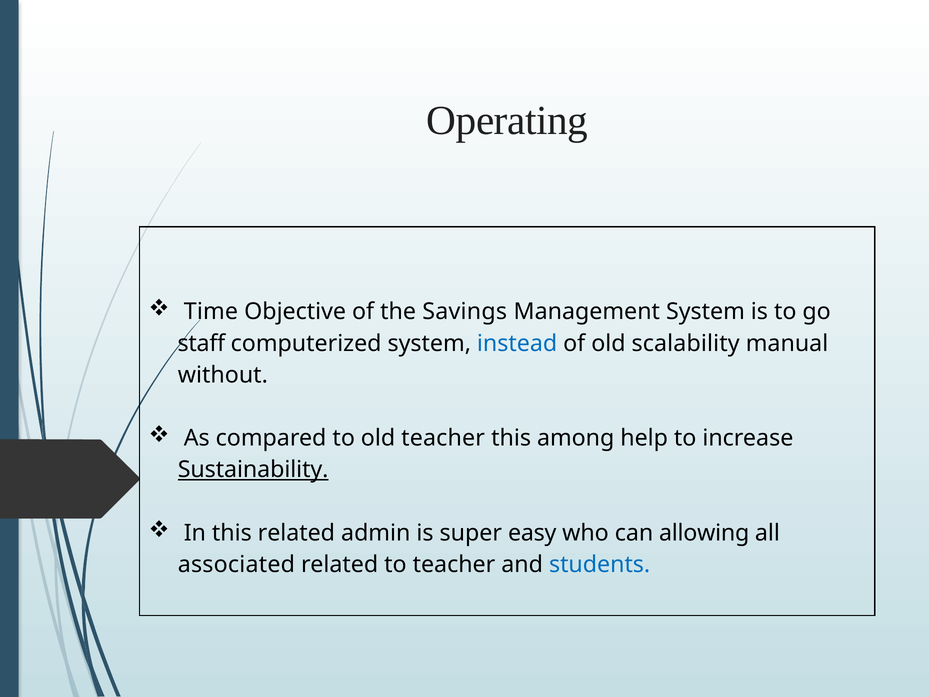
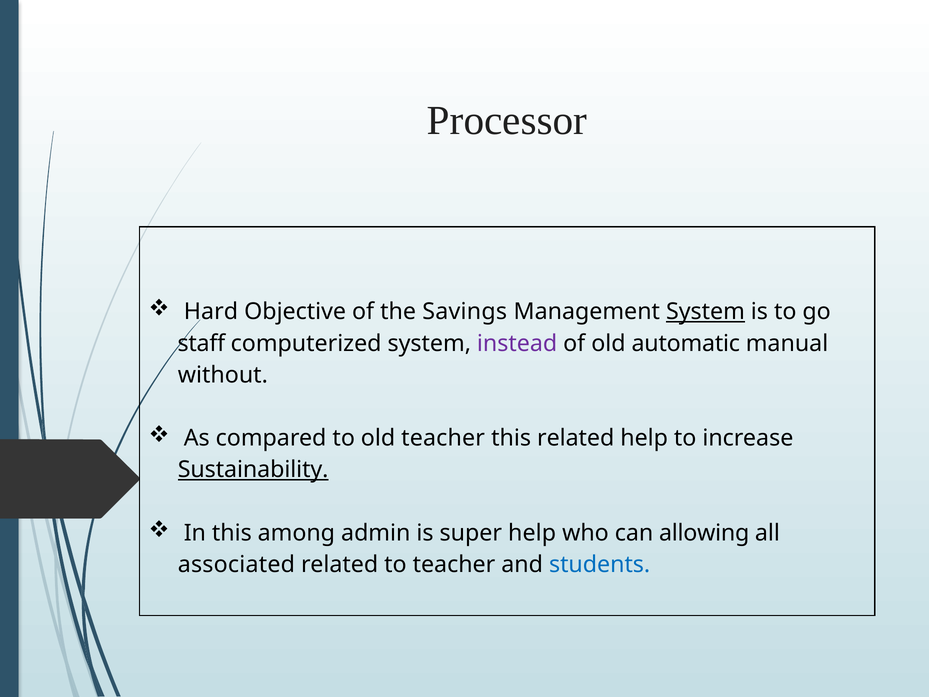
Operating: Operating -> Processor (507, 120)
Time: Time -> Hard (211, 312)
System underline: none -> present (705, 312)
instead colour: blue -> purple (517, 343)
scalability: scalability -> automatic (686, 343)
this among: among -> related (576, 438)
this related: related -> among (296, 533)
super easy: easy -> help (532, 533)
